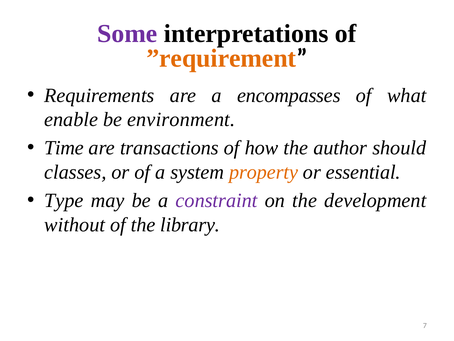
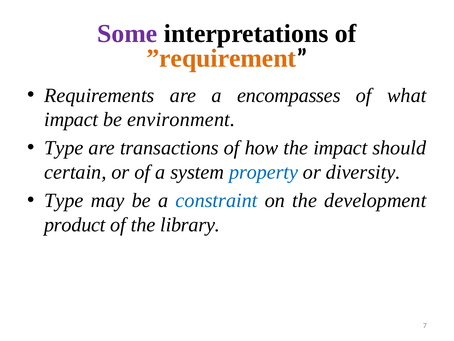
enable: enable -> impact (71, 119)
Time: Time -> Type (64, 148)
the author: author -> impact (340, 148)
classes: classes -> certain (75, 172)
property colour: orange -> blue (264, 172)
essential: essential -> diversity (363, 172)
constraint colour: purple -> blue (217, 200)
without: without -> product (75, 224)
